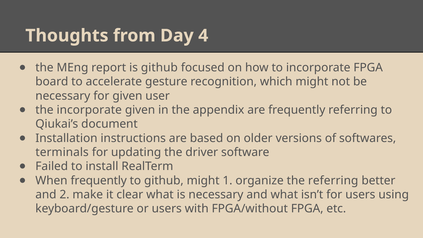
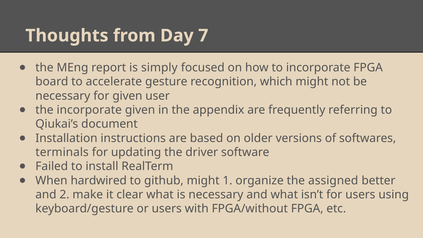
4: 4 -> 7 (203, 36)
is github: github -> simply (159, 68)
When frequently: frequently -> hardwired (99, 180)
the referring: referring -> assigned (333, 180)
